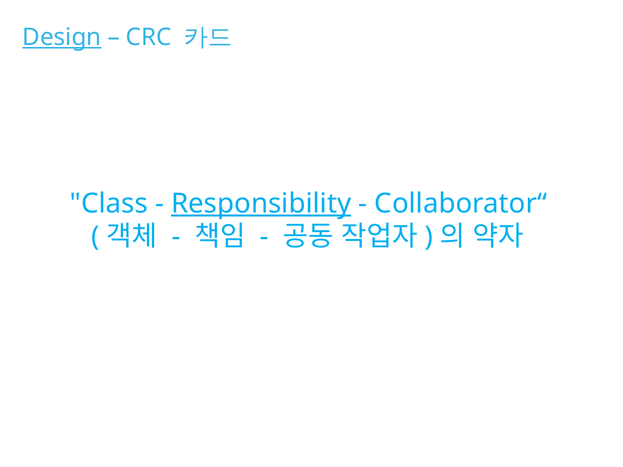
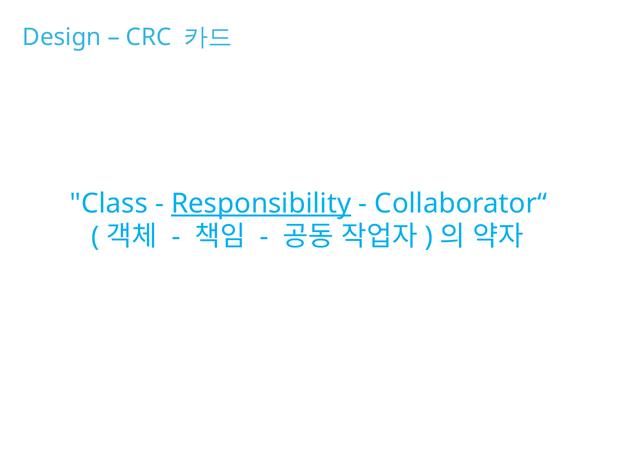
Design underline: present -> none (62, 37)
